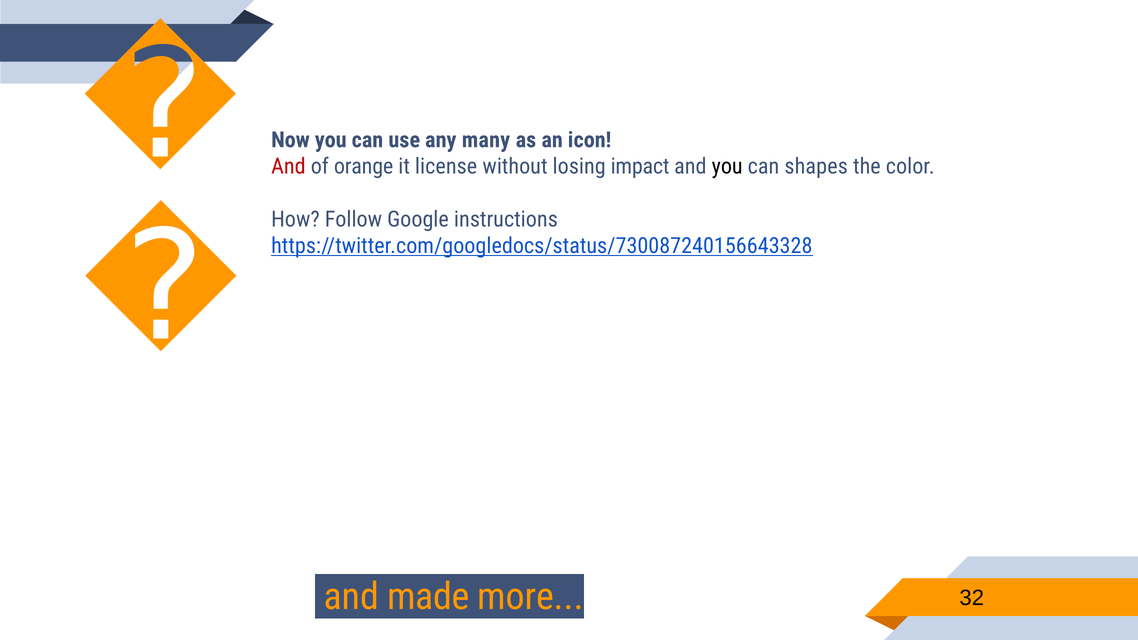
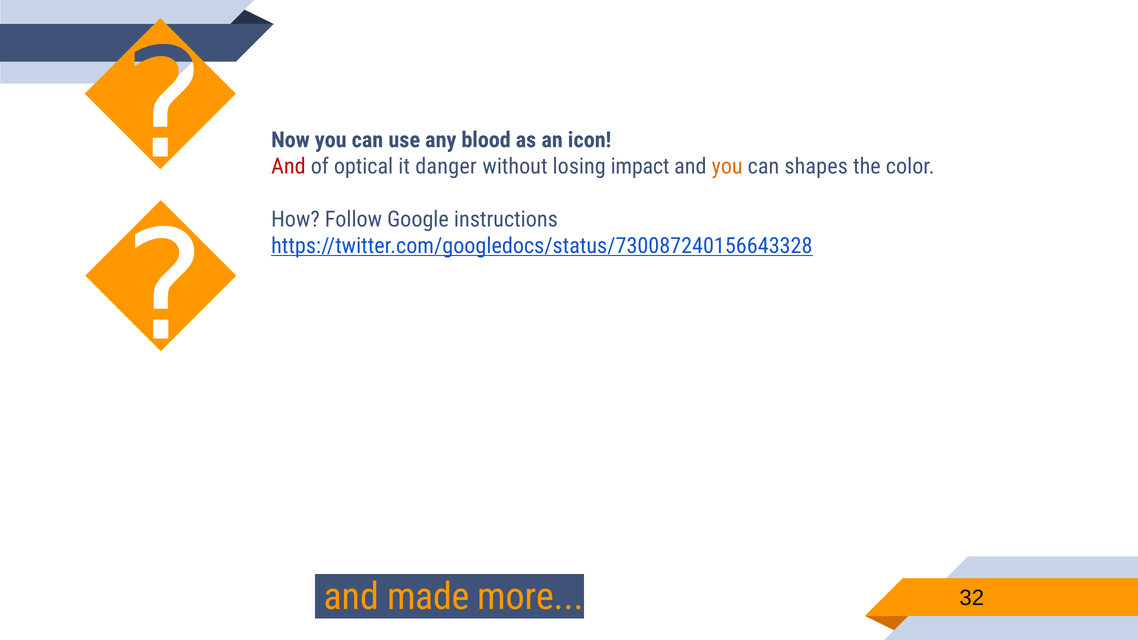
many: many -> blood (486, 140)
orange: orange -> optical (364, 167)
license: license -> danger (446, 167)
you colour: black -> orange (727, 167)
